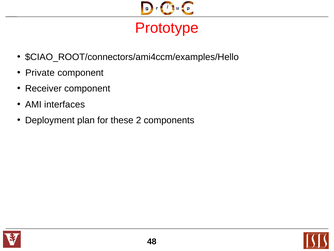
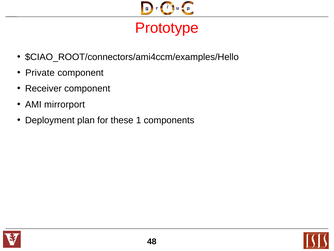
interfaces: interfaces -> mirrorport (65, 104)
2: 2 -> 1 (139, 120)
